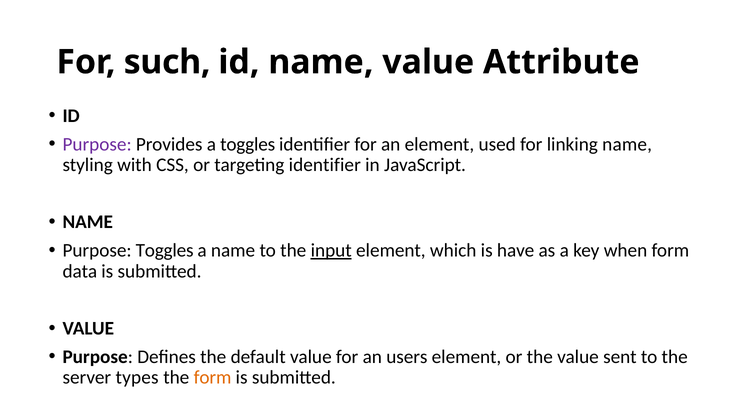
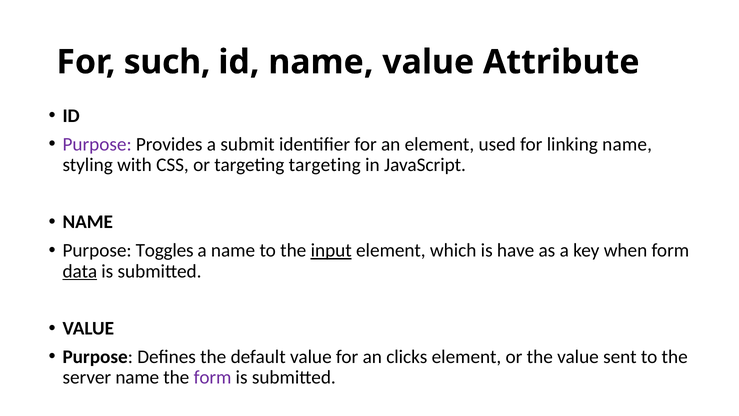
a toggles: toggles -> submit (248, 144)
targeting identifier: identifier -> targeting (325, 165)
data underline: none -> present (80, 271)
users: users -> clicks (407, 357)
server types: types -> name (137, 377)
form colour: orange -> purple (213, 377)
